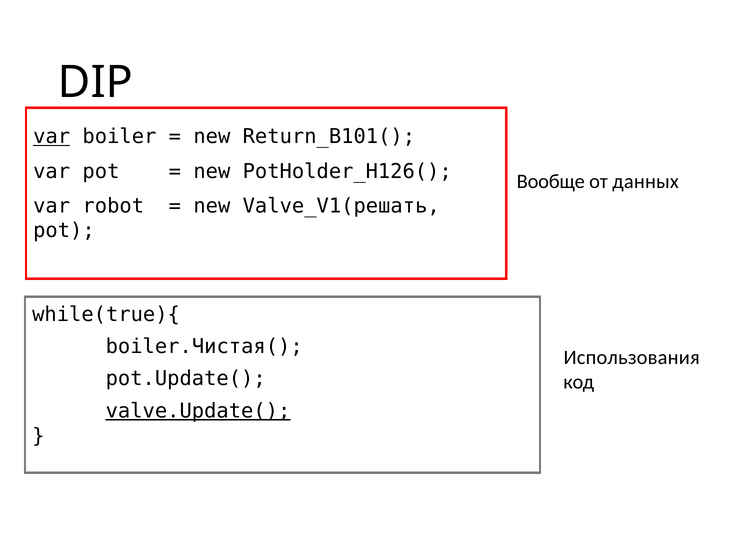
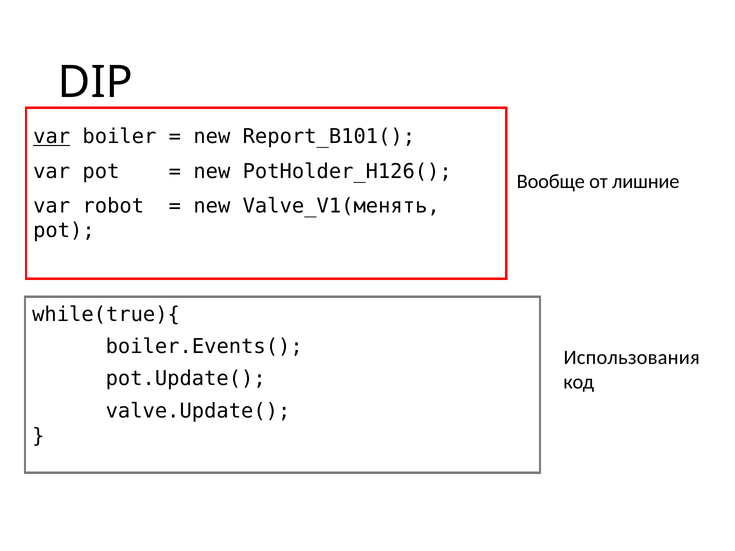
Return_B101(: Return_B101( -> Report_B101( (329, 137)
данных: данных -> лишние (646, 181)
Valve_V1(решать: Valve_V1(решать -> Valve_V1(менять (341, 206)
boiler.Чистая(: boiler.Чистая( -> boiler.Events( (204, 347)
valve.Update( underline: present -> none (198, 411)
